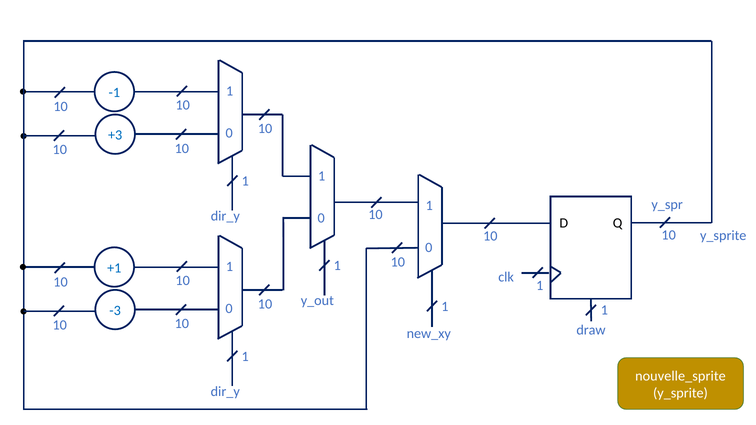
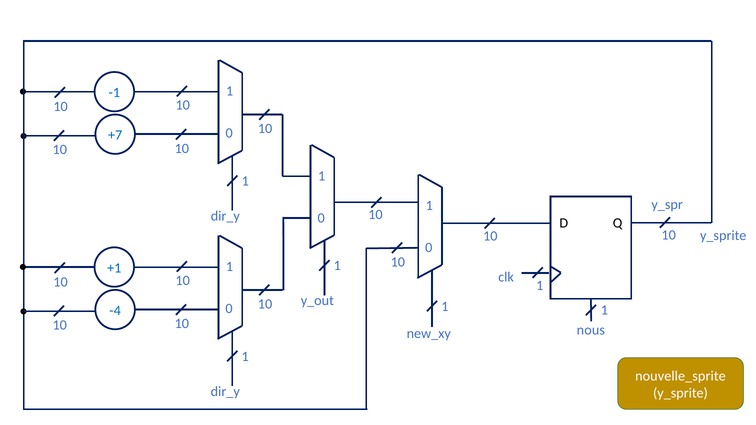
+3: +3 -> +7 (115, 135)
-3: -3 -> -4 (115, 311)
draw: draw -> nous (591, 330)
